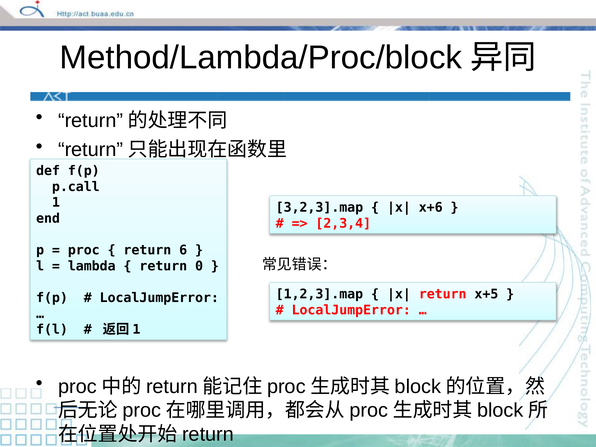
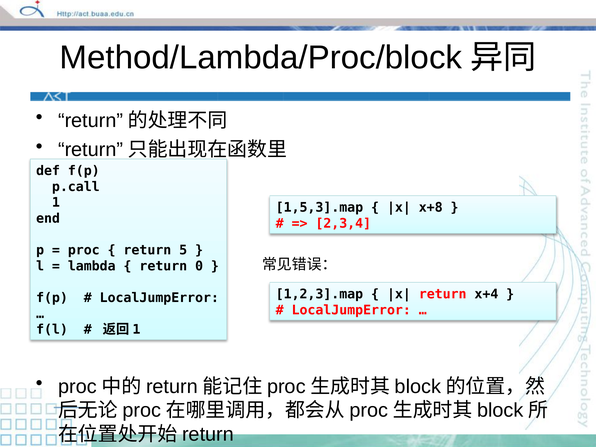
3,2,3].map: 3,2,3].map -> 1,5,3].map (319, 208)
x+6: x+6 -> x+8 (431, 208)
6: 6 -> 5 (183, 250)
x+5: x+5 -> x+4 (486, 294)
